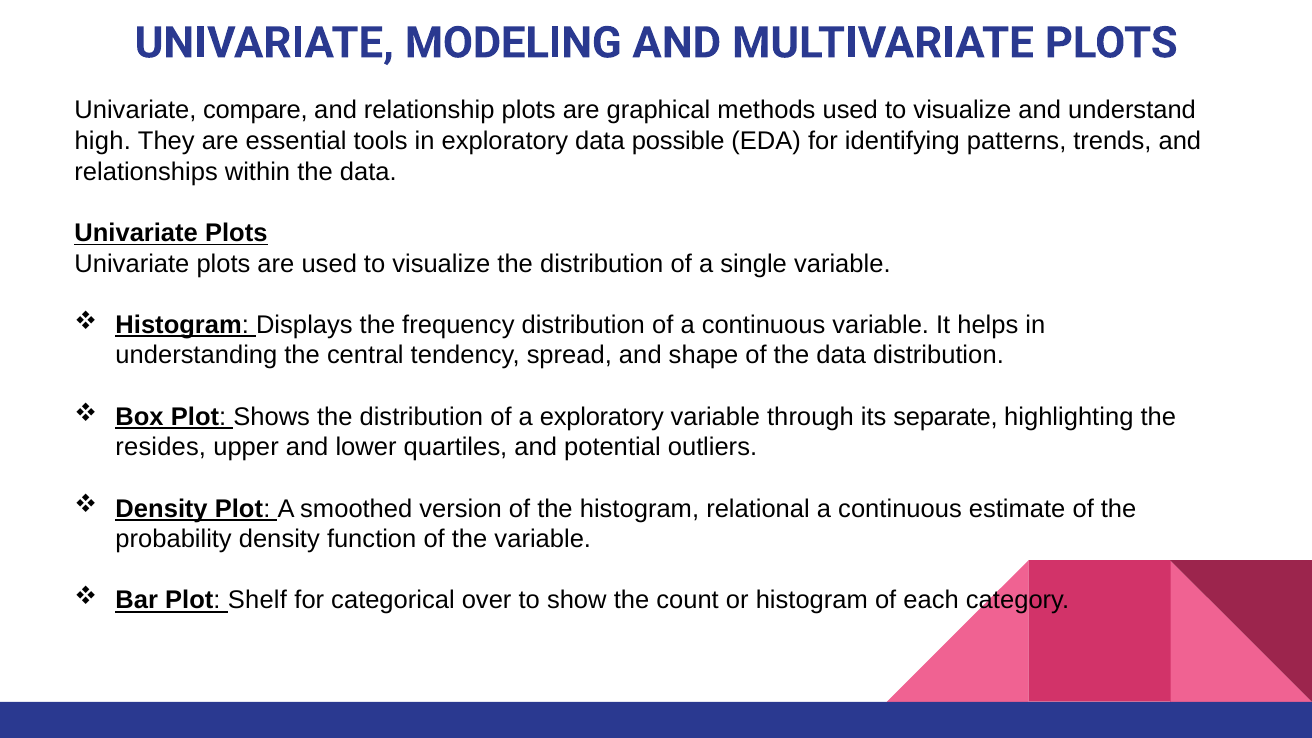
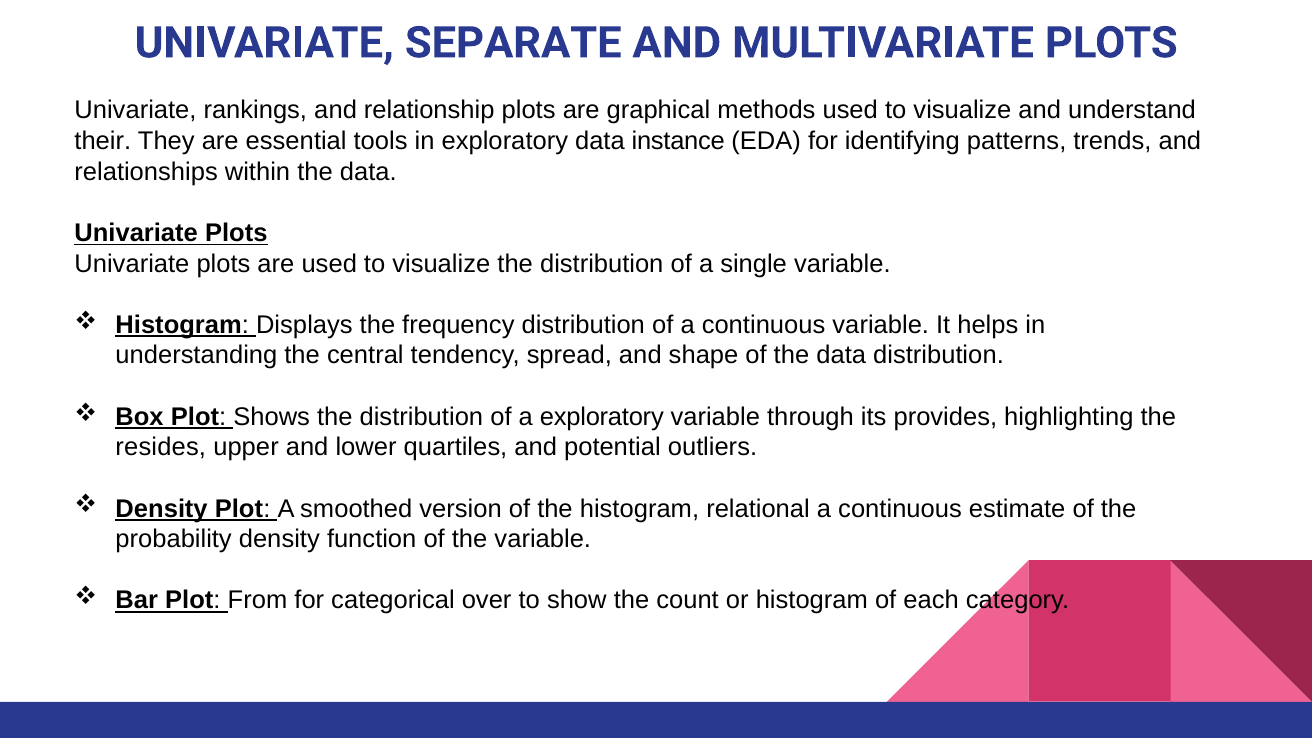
MODELING: MODELING -> SEPARATE (513, 43)
compare: compare -> rankings (255, 110)
high: high -> their (103, 141)
possible: possible -> instance (678, 141)
separate: separate -> provides (945, 417)
Shelf: Shelf -> From (258, 601)
